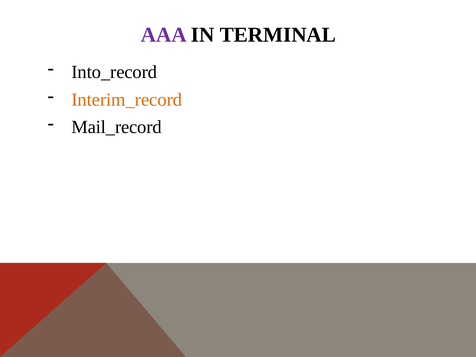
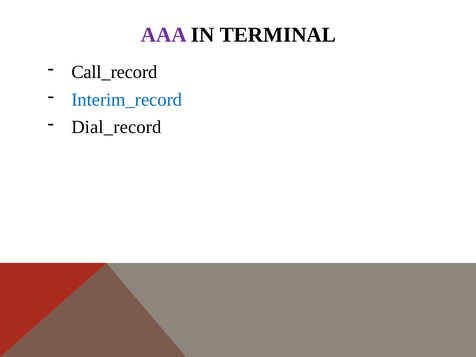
Into_record: Into_record -> Call_record (114, 72)
Interim_record colour: orange -> blue (127, 100)
Mail_record: Mail_record -> Dial_record (116, 127)
